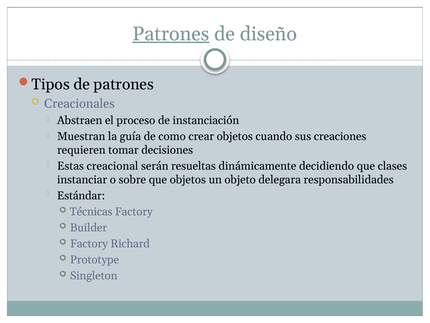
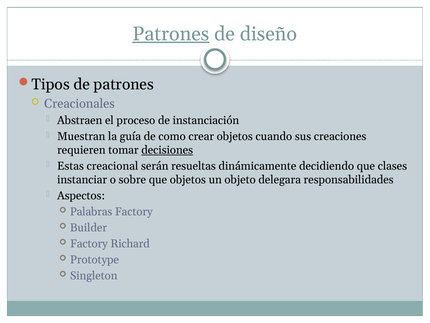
decisiones underline: none -> present (167, 150)
Estándar: Estándar -> Aspectos (81, 195)
Técnicas: Técnicas -> Palabras (91, 211)
